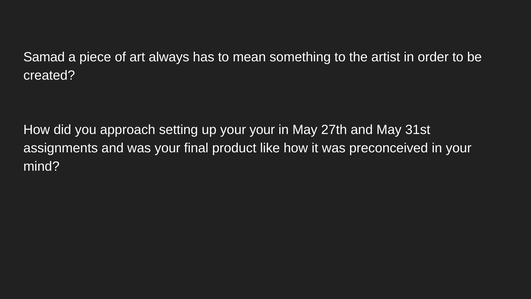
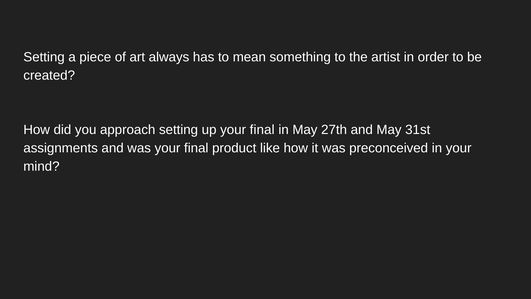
Samad: Samad -> Setting (44, 57)
up your your: your -> final (262, 130)
